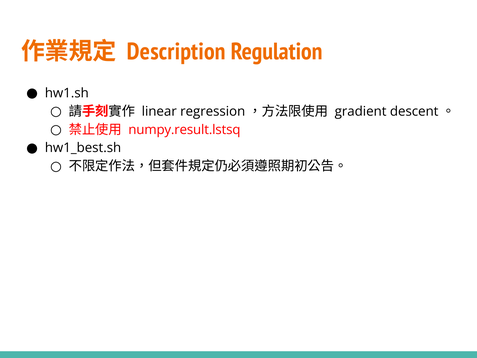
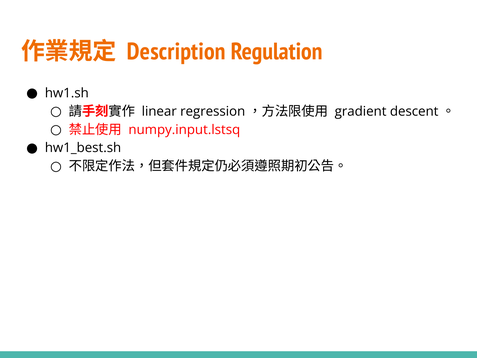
numpy.result.lstsq: numpy.result.lstsq -> numpy.input.lstsq (184, 130)
